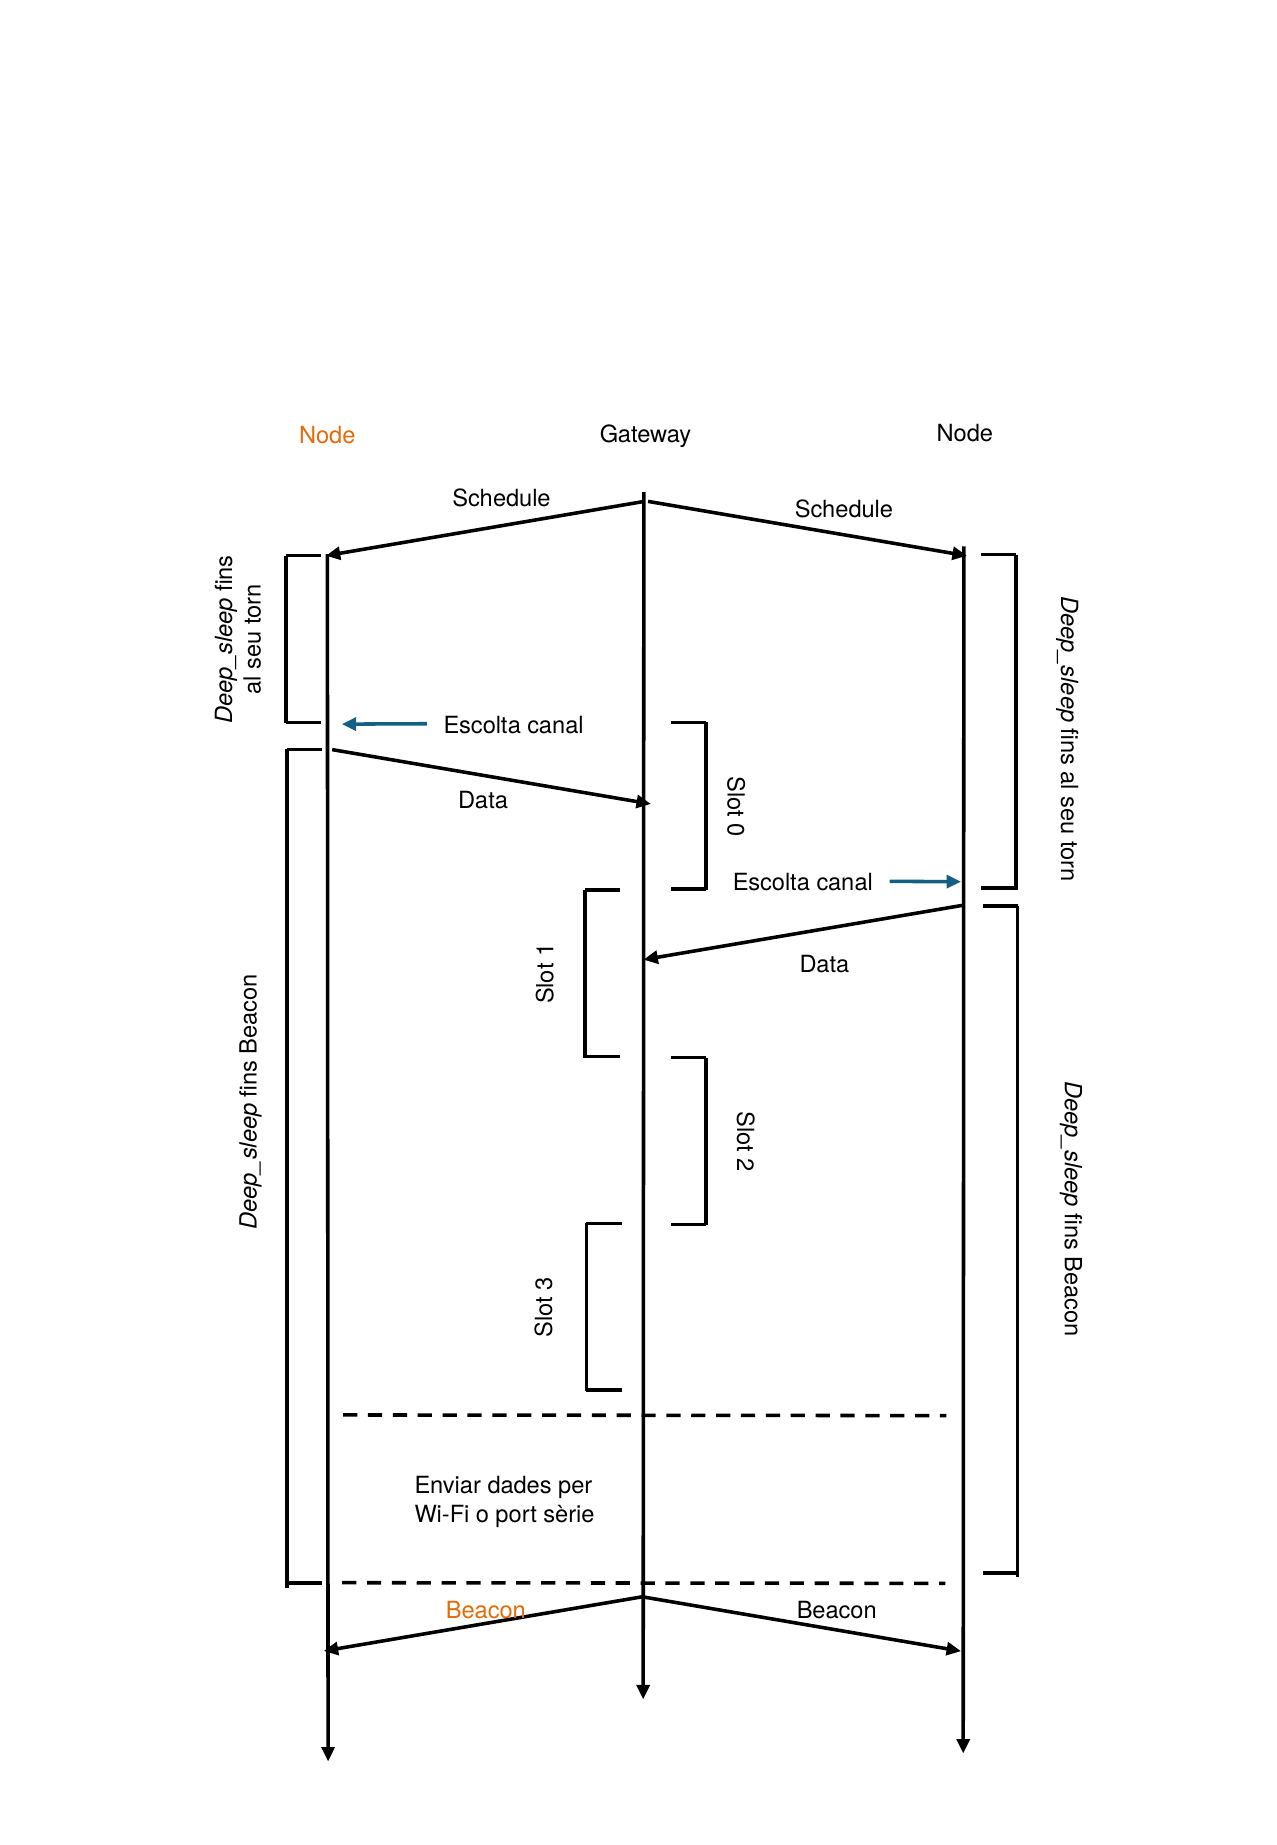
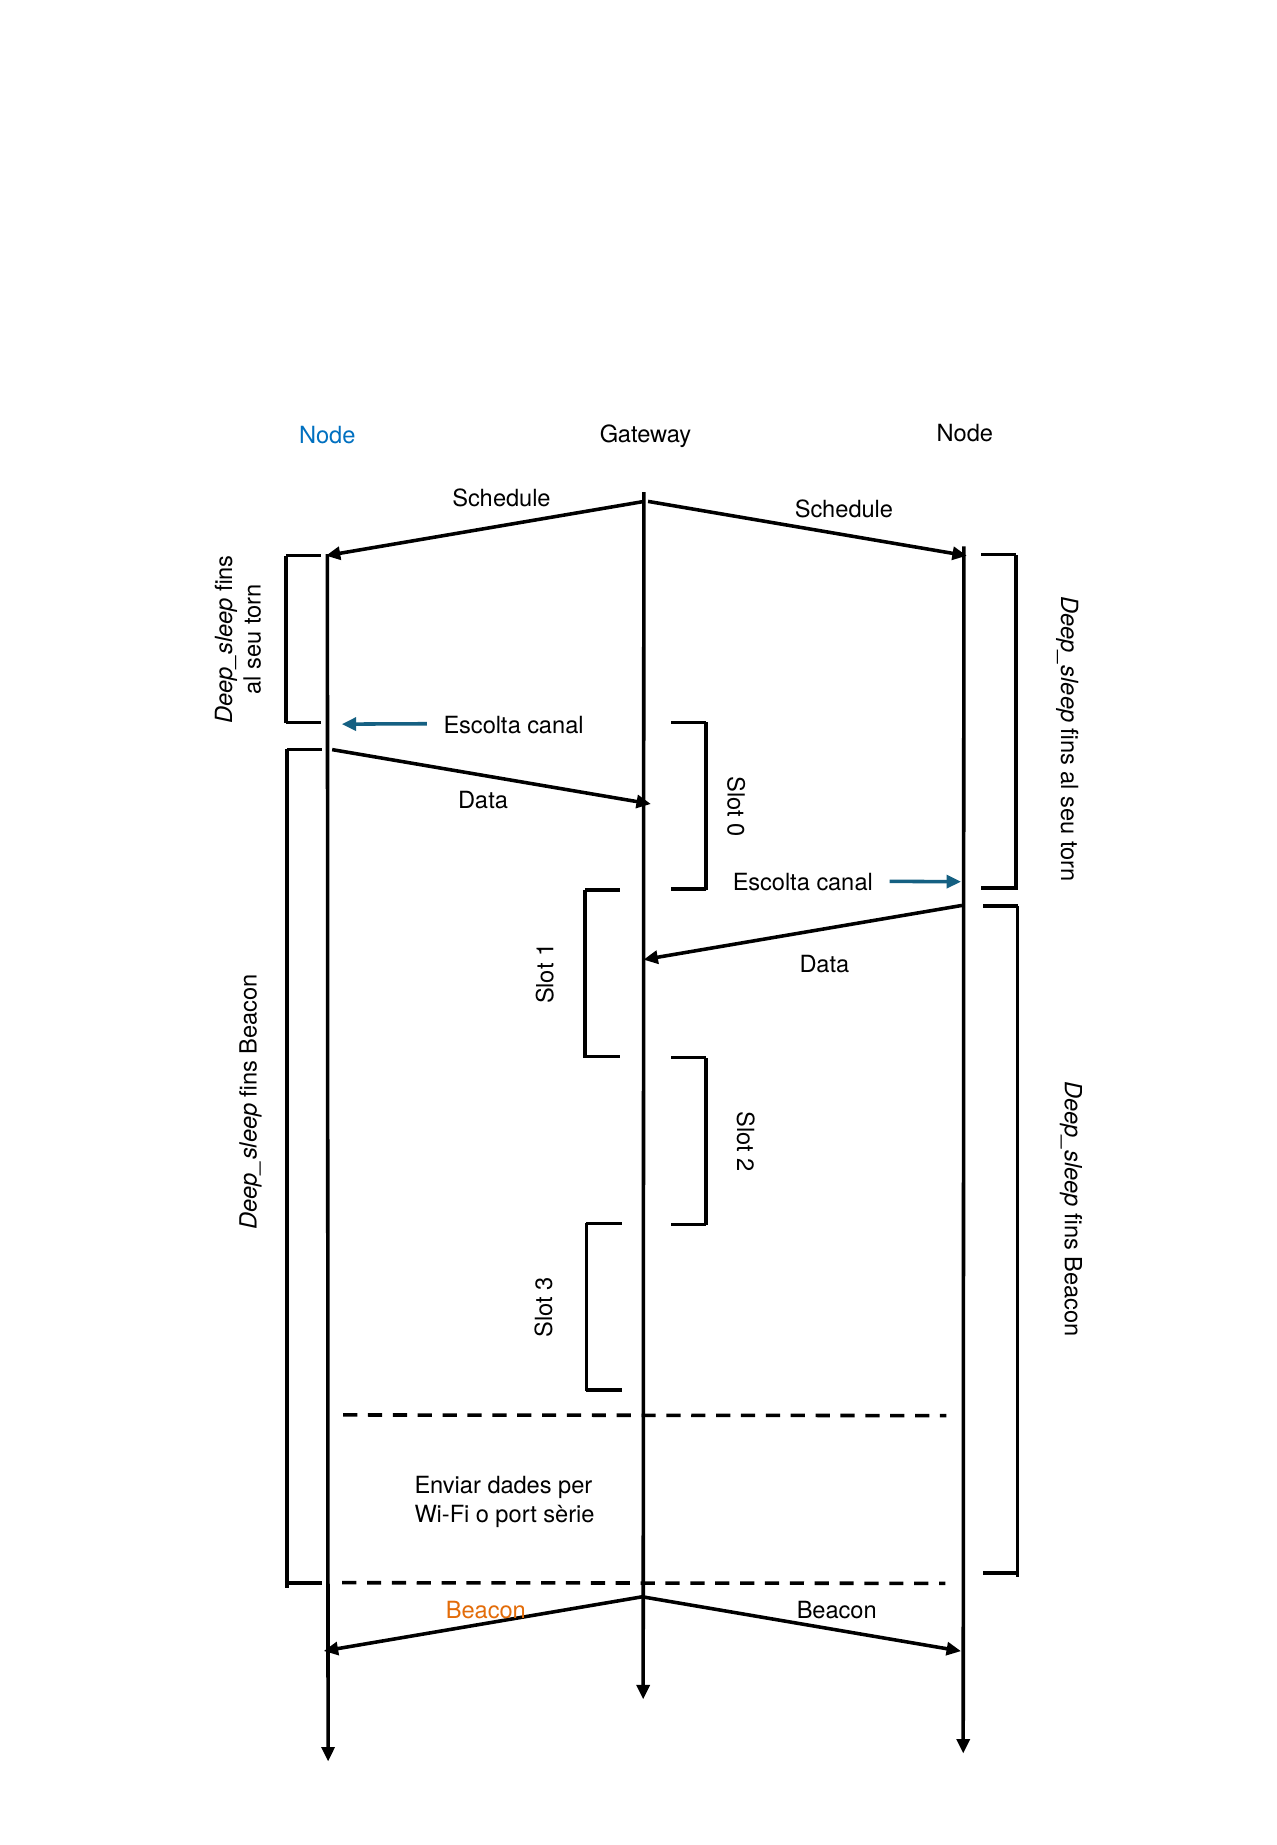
Node colour: orange -> blue (327, 436)
